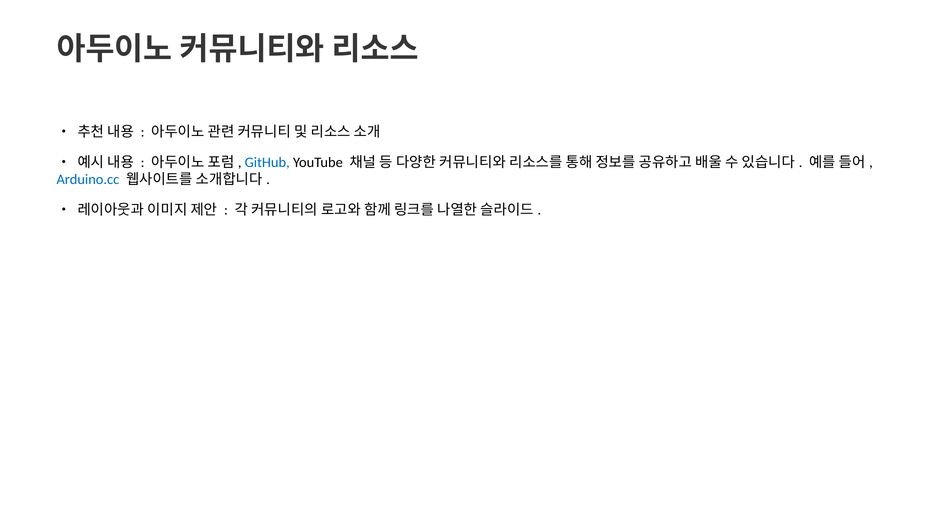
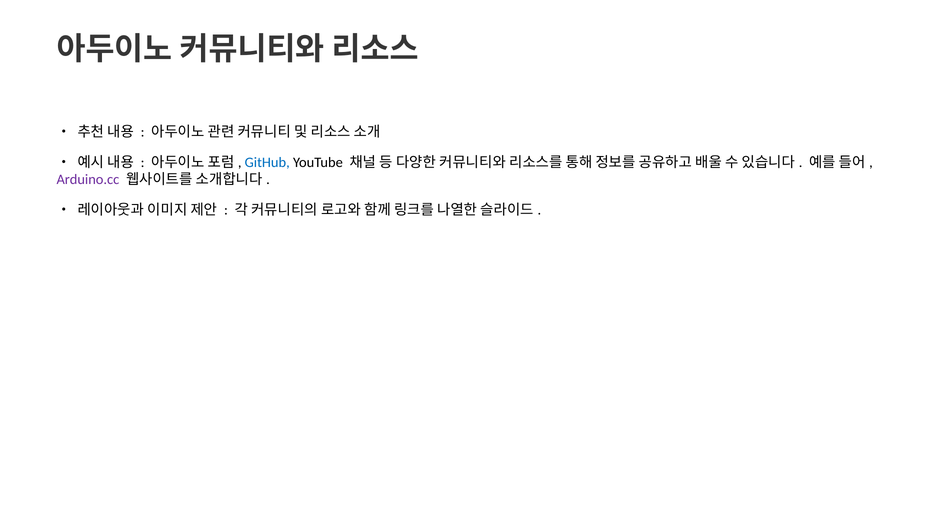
Arduino.cc colour: blue -> purple (88, 180)
